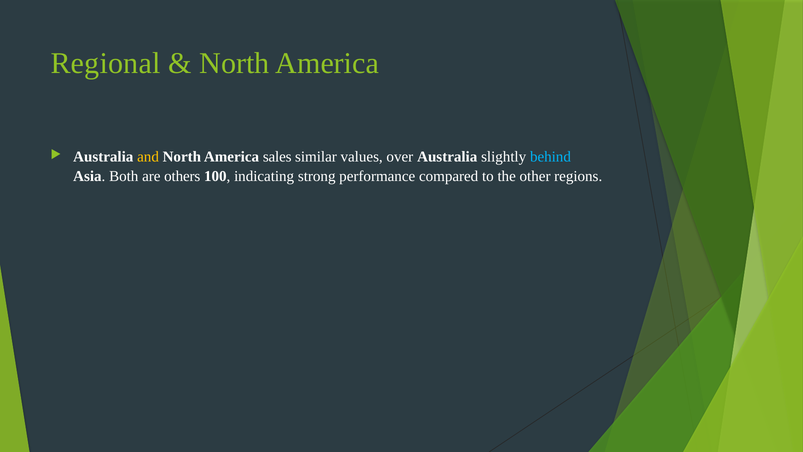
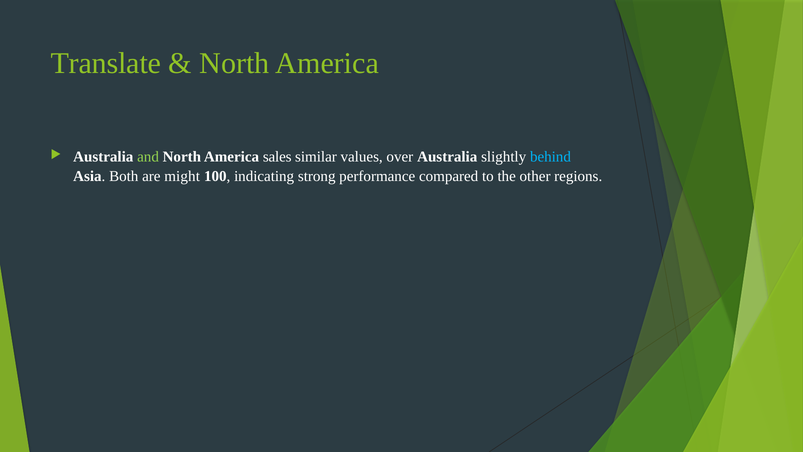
Regional: Regional -> Translate (106, 63)
and colour: yellow -> light green (148, 157)
others: others -> might (182, 176)
